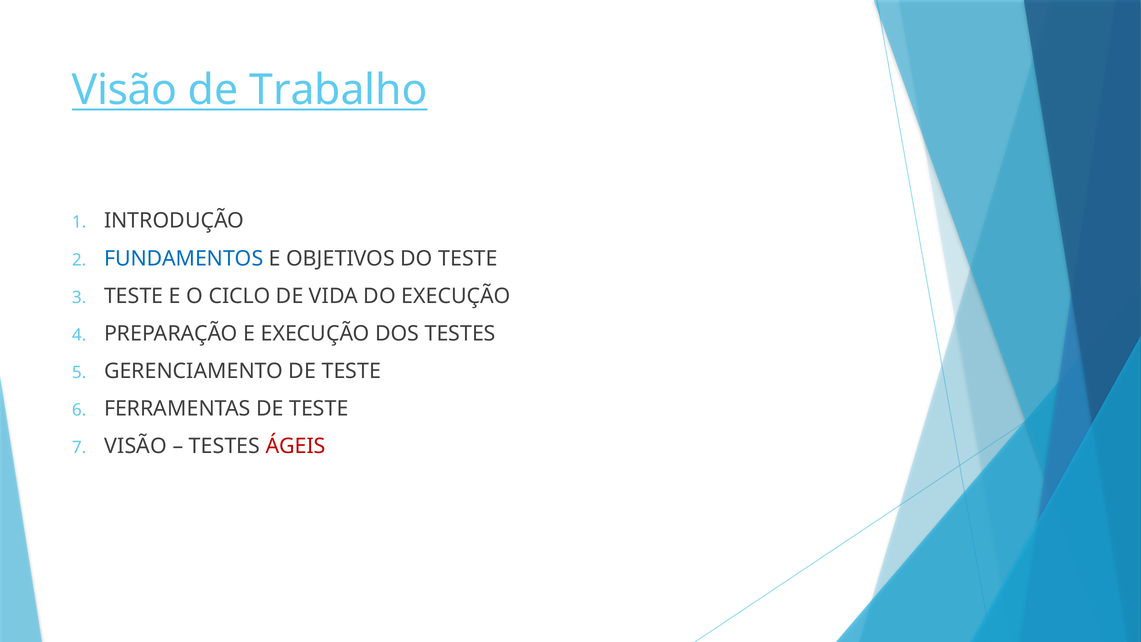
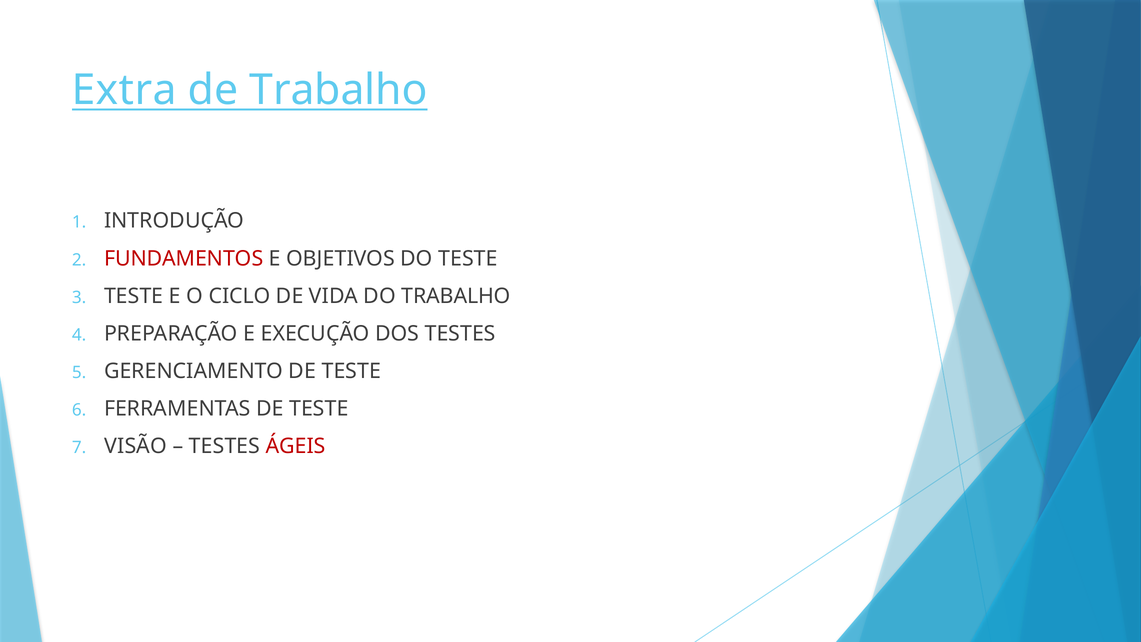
Visão: Visão -> Extra (124, 90)
FUNDAMENTOS colour: blue -> red (184, 258)
DO EXECUÇÃO: EXECUÇÃO -> TRABALHO (456, 296)
